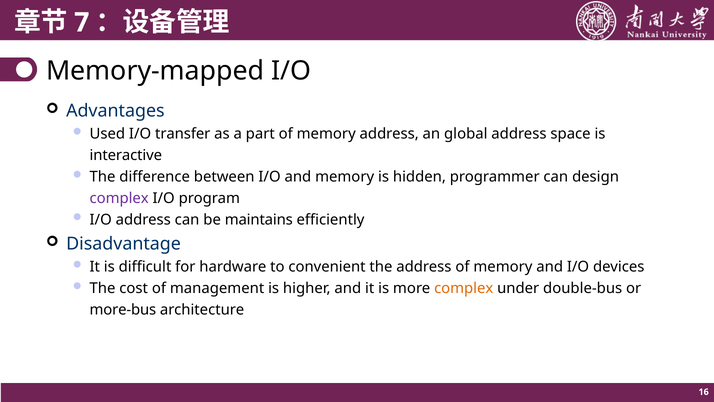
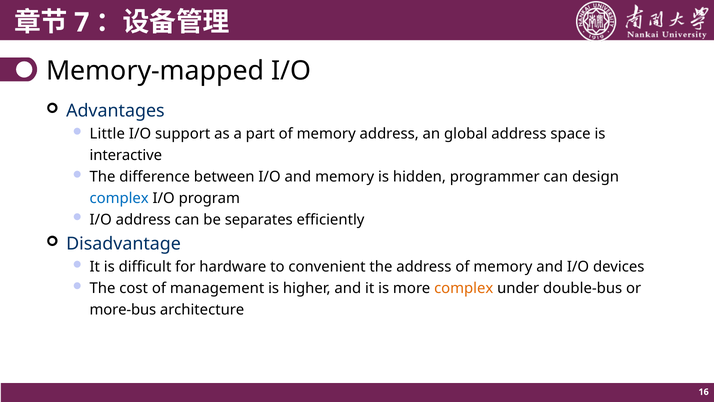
Used: Used -> Little (107, 134)
transfer: transfer -> support (183, 134)
complex colour: purple -> blue (119, 198)
maintains: maintains -> separates (259, 220)
